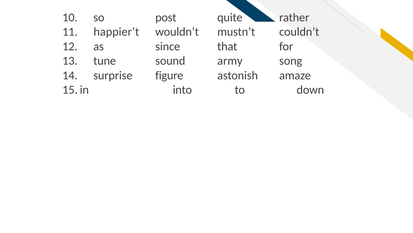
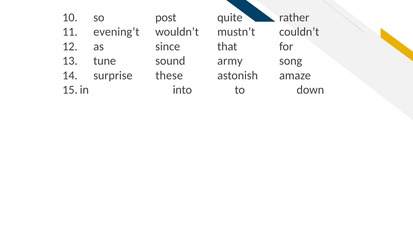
happier’t: happier’t -> evening’t (116, 32)
figure: figure -> these (169, 75)
